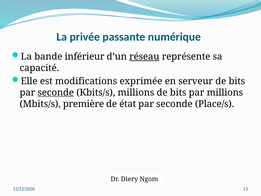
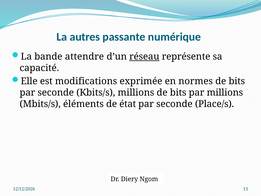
privée: privée -> autres (85, 37)
inférieur: inférieur -> attendre (84, 57)
serveur: serveur -> normes (196, 81)
seconde underline: present -> none (56, 92)
première: première -> éléments (83, 104)
